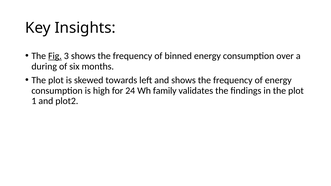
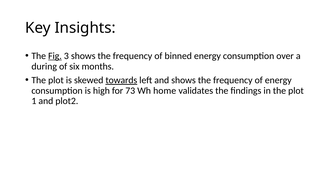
towards underline: none -> present (121, 80)
24: 24 -> 73 (130, 91)
family: family -> home (165, 91)
